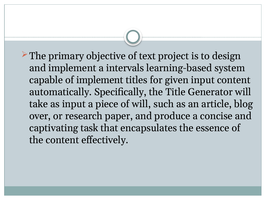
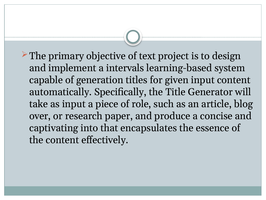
of implement: implement -> generation (100, 80)
of will: will -> role (142, 104)
task: task -> into (89, 128)
